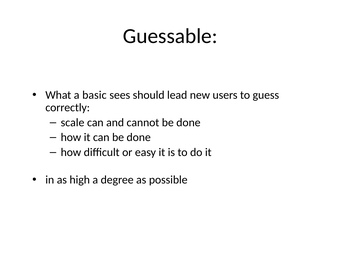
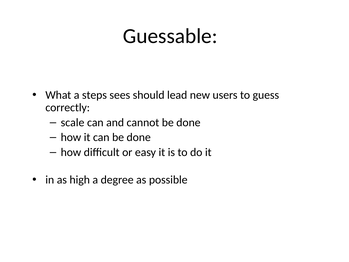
basic: basic -> steps (94, 95)
